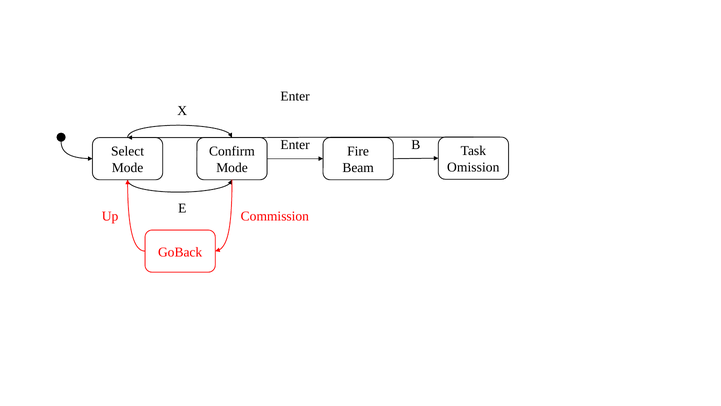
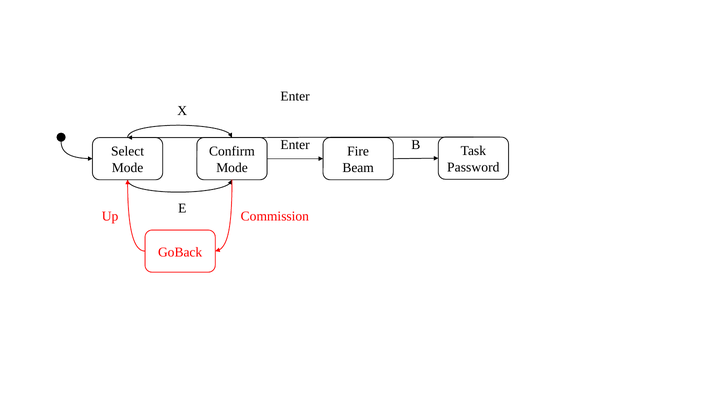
Omission: Omission -> Password (473, 167)
